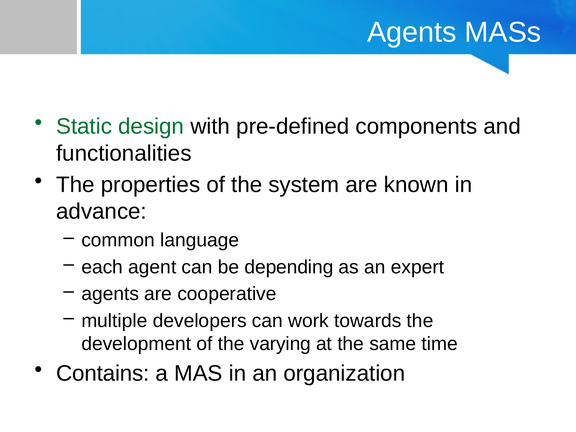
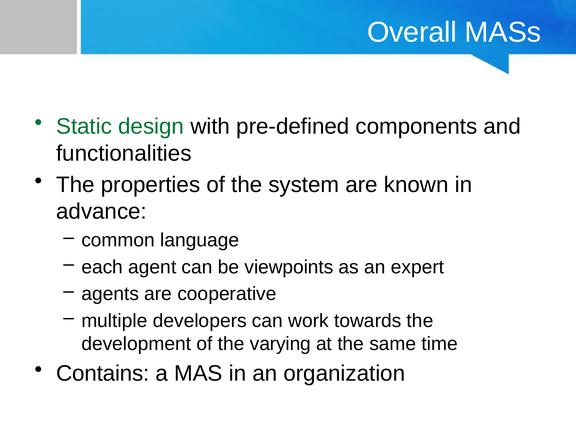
Agents: Agents -> Overall (412, 32)
depending: depending -> viewpoints (289, 267)
